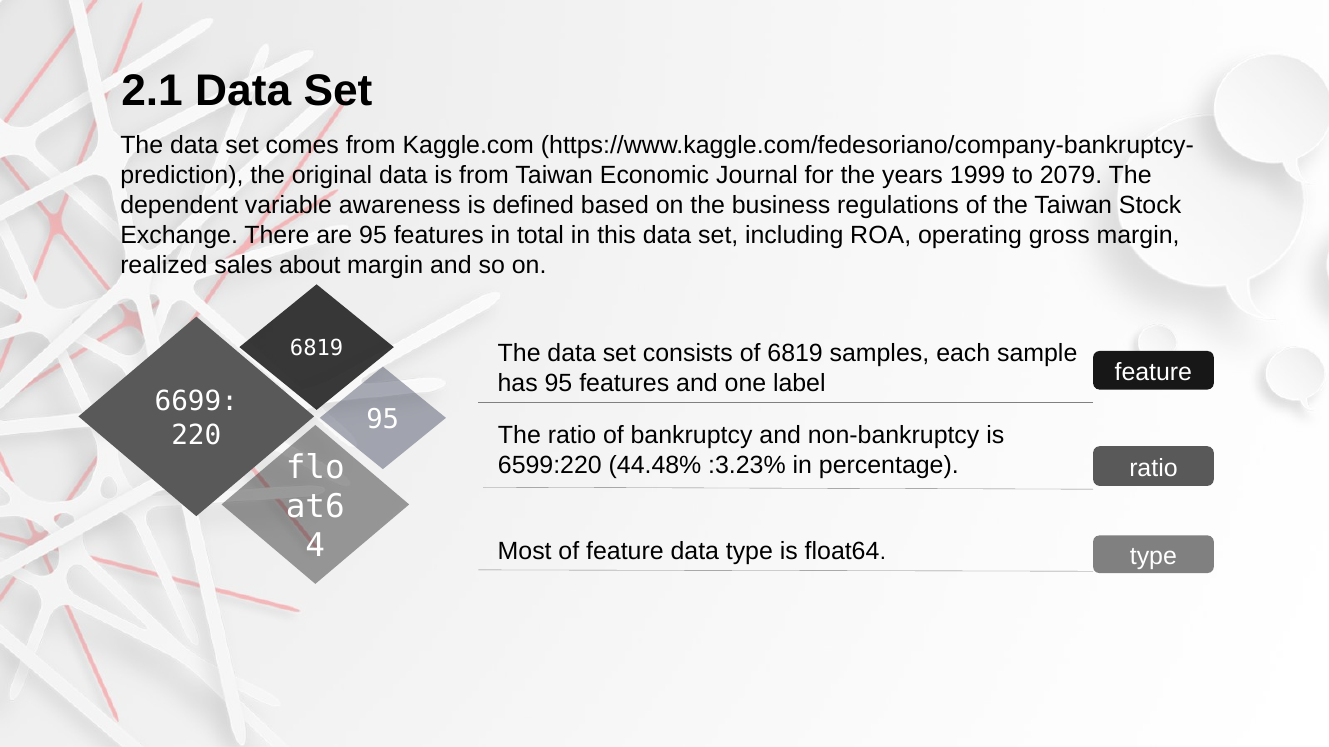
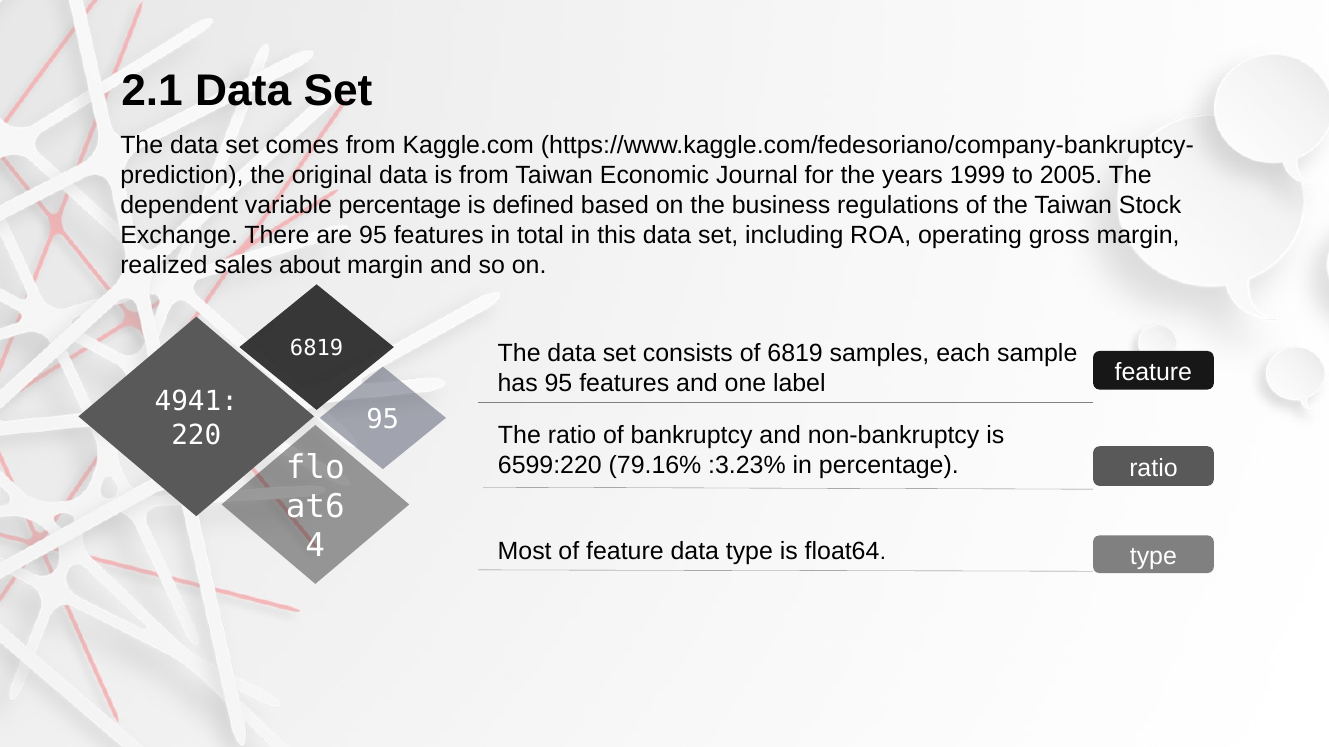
2079: 2079 -> 2005 (1071, 176)
variable awareness: awareness -> percentage (400, 205)
6699: 6699 -> 4941 (196, 402)
44.48%: 44.48% -> 79.16% (655, 466)
